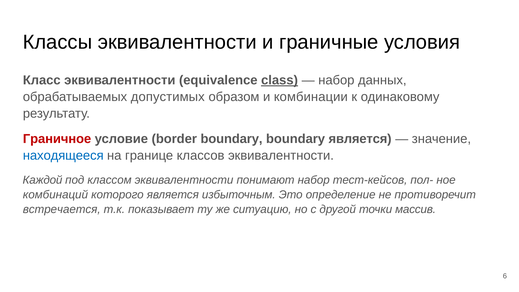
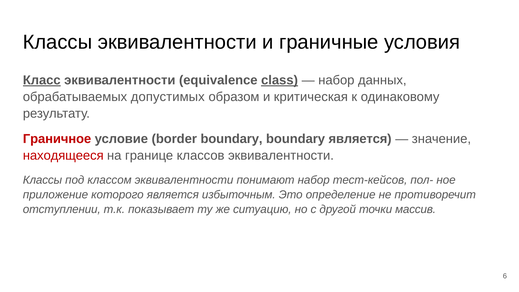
Класс underline: none -> present (42, 80)
комбинации: комбинации -> критическая (311, 97)
находящееся colour: blue -> red (63, 156)
Каждой: Каждой -> Классы (43, 180)
комбинаций: комбинаций -> приложение (55, 195)
встречается: встречается -> отступлении (62, 209)
